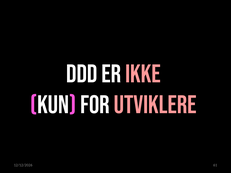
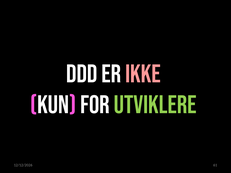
UTVIKLERE colour: pink -> light green (155, 105)
